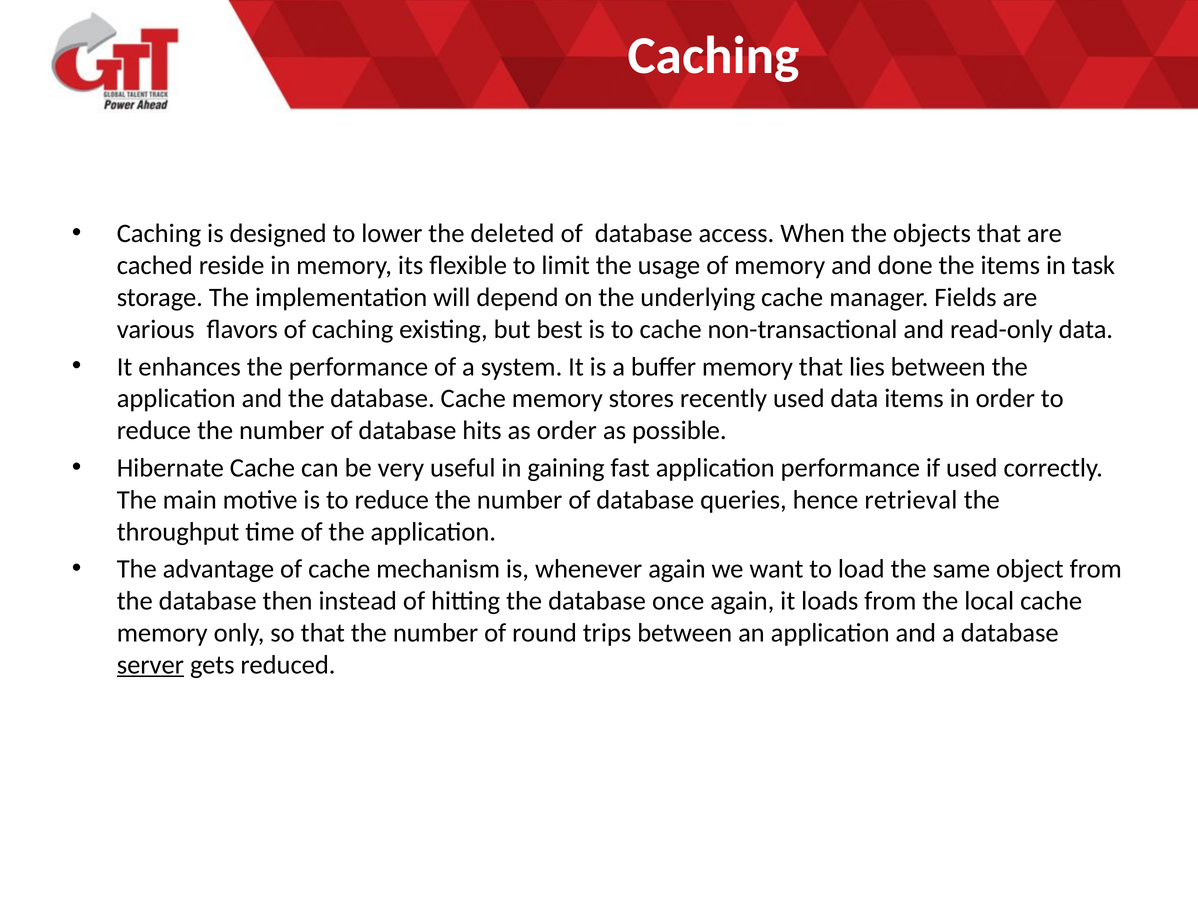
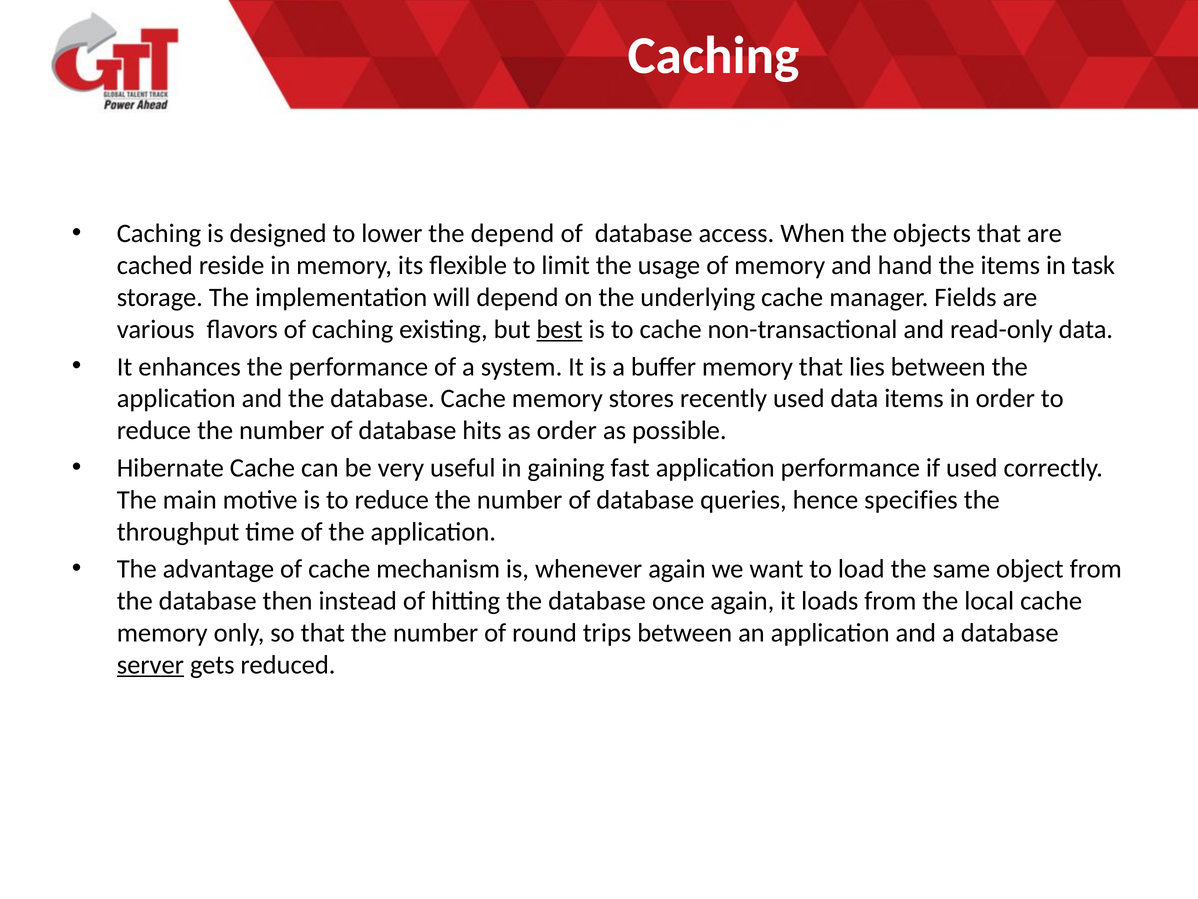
the deleted: deleted -> depend (512, 233)
done: done -> hand (905, 265)
best underline: none -> present (560, 329)
retrieval: retrieval -> specifies (911, 500)
